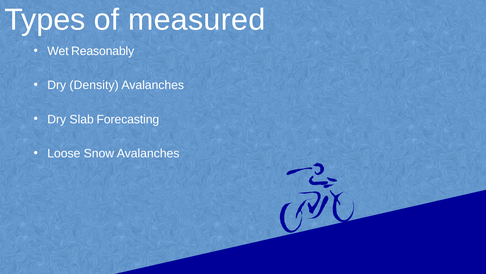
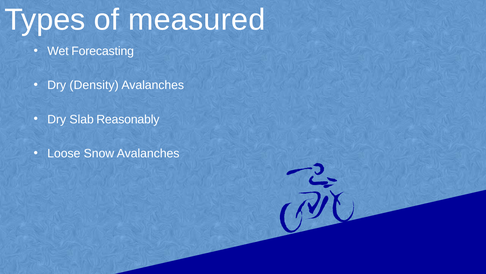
Reasonably: Reasonably -> Forecasting (103, 51)
Forecasting: Forecasting -> Reasonably (128, 119)
